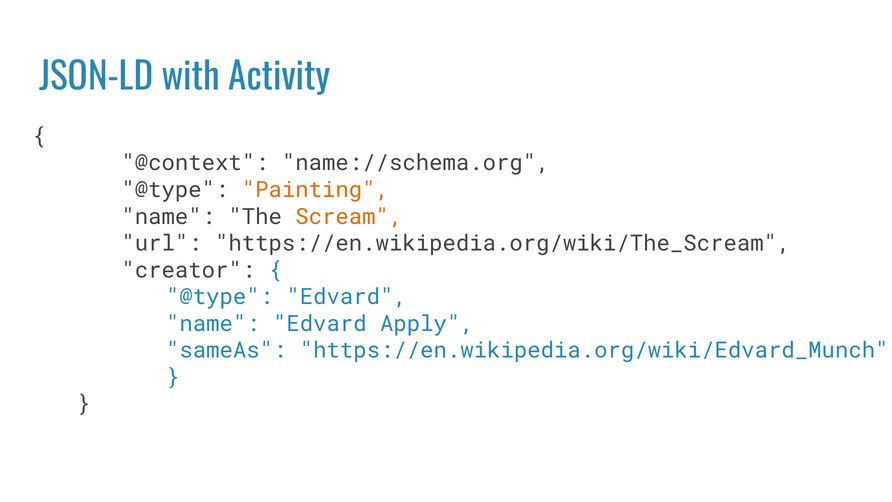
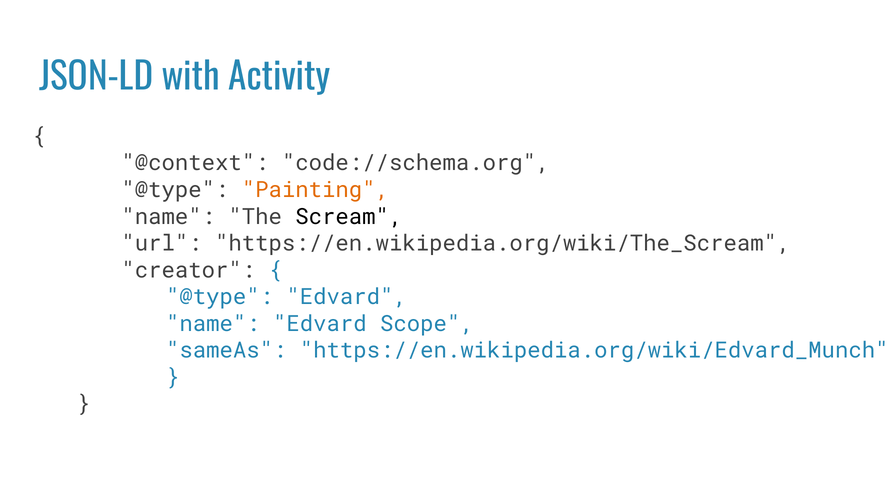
name://schema.org: name://schema.org -> code://schema.org (416, 163)
Scream colour: orange -> black (349, 217)
Apply: Apply -> Scope (427, 324)
